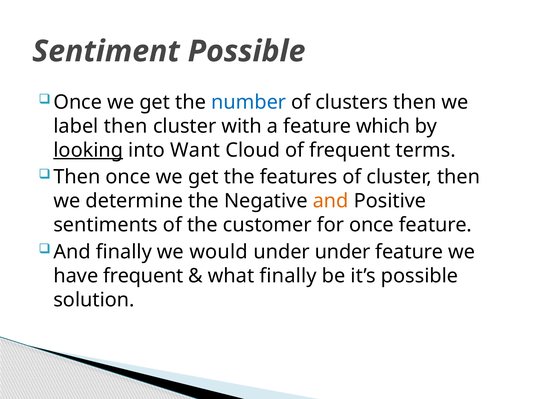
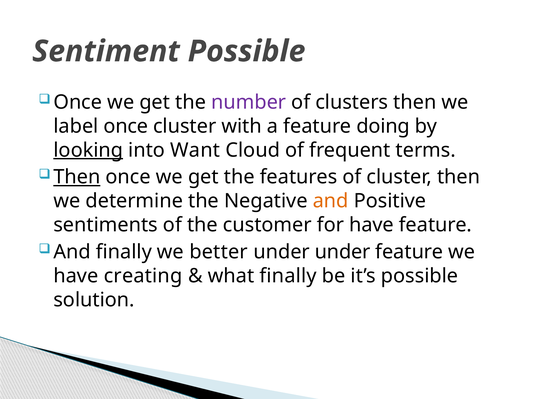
number colour: blue -> purple (249, 102)
label then: then -> once (126, 126)
which: which -> doing (383, 126)
Then underline: none -> present (77, 177)
for once: once -> have (371, 225)
would: would -> better (219, 252)
have frequent: frequent -> creating (143, 276)
